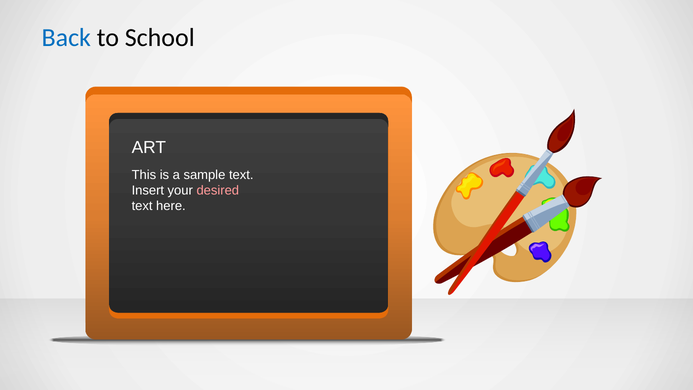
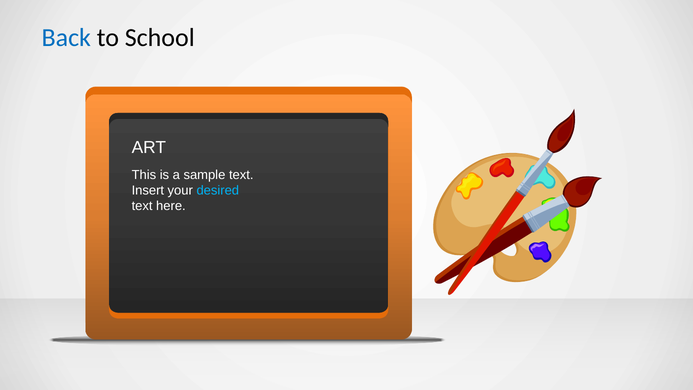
desired colour: pink -> light blue (218, 190)
